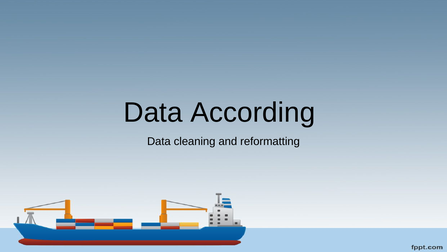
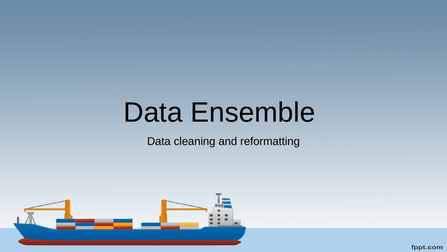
According: According -> Ensemble (253, 112)
